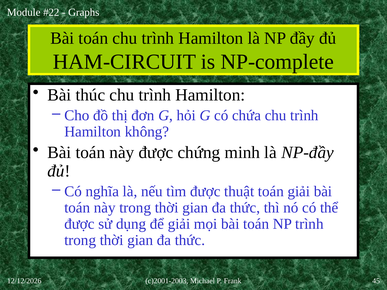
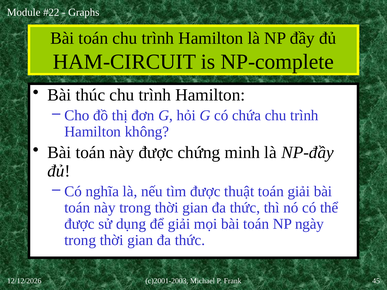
NP trình: trình -> ngày (309, 224)
